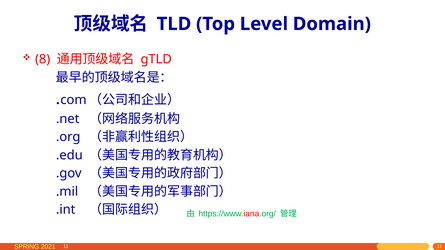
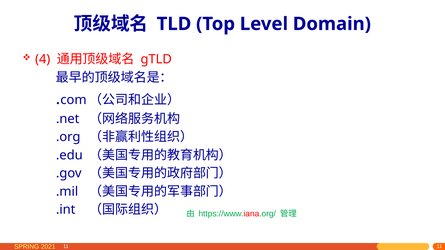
8: 8 -> 4 (43, 59)
